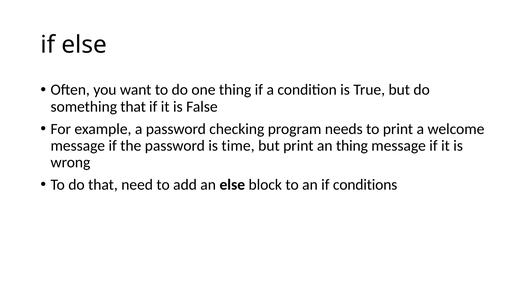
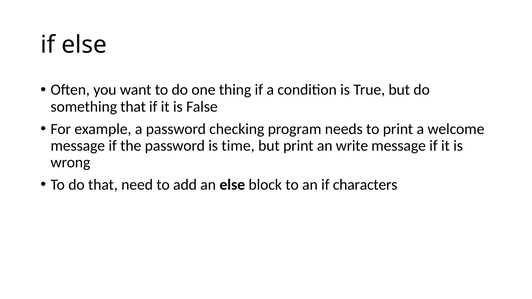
an thing: thing -> write (352, 146)
conditions: conditions -> characters (365, 185)
